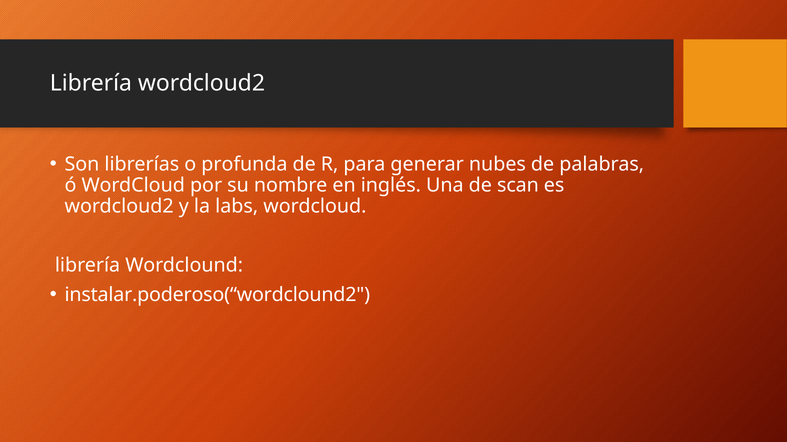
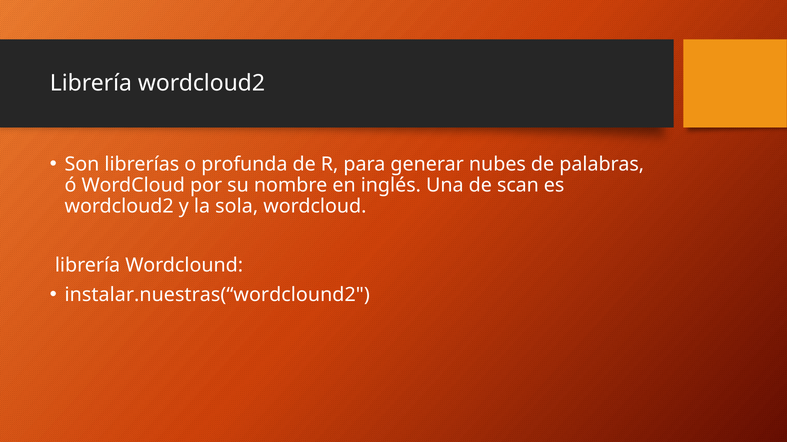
labs: labs -> sola (237, 207)
instalar.poderoso(“wordclound2: instalar.poderoso(“wordclound2 -> instalar.nuestras(“wordclound2 (217, 295)
